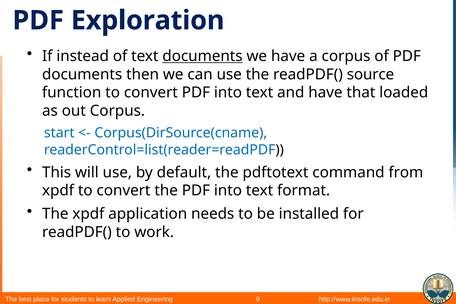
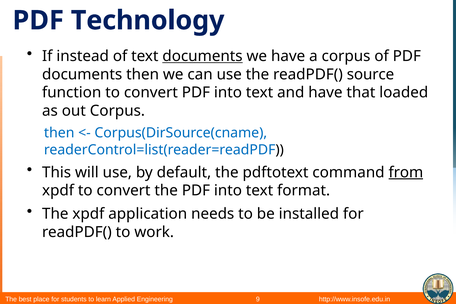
Exploration: Exploration -> Technology (148, 20)
start: start -> then (59, 133)
from underline: none -> present (406, 172)
